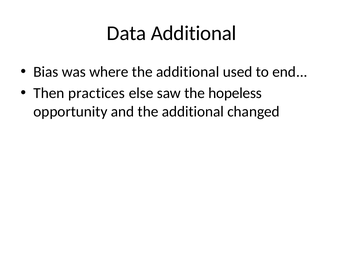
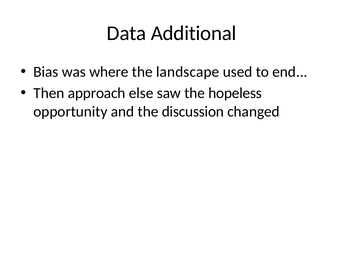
where the additional: additional -> landscape (188, 72)
practices: practices -> approach (97, 93)
and the additional: additional -> discussion (193, 112)
